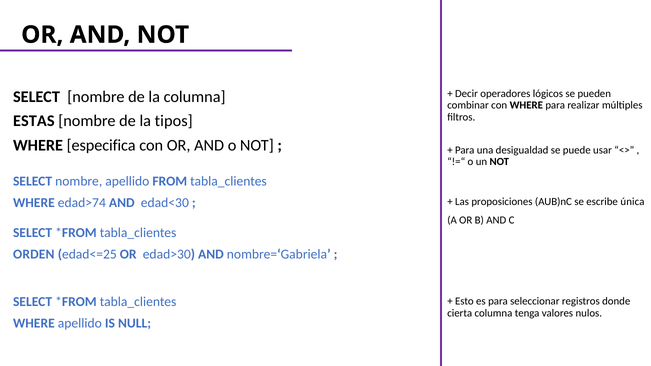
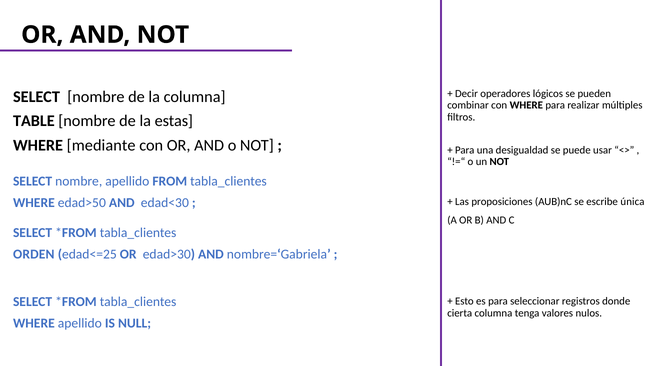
ESTAS: ESTAS -> TABLE (34, 121)
tipos: tipos -> estas (174, 121)
especifica: especifica -> mediante (101, 145)
edad>74: edad>74 -> edad>50 (82, 203)
